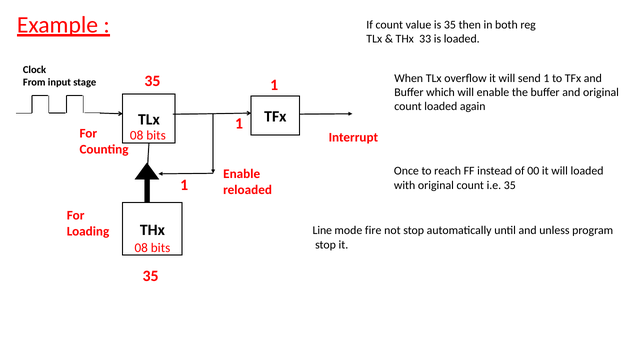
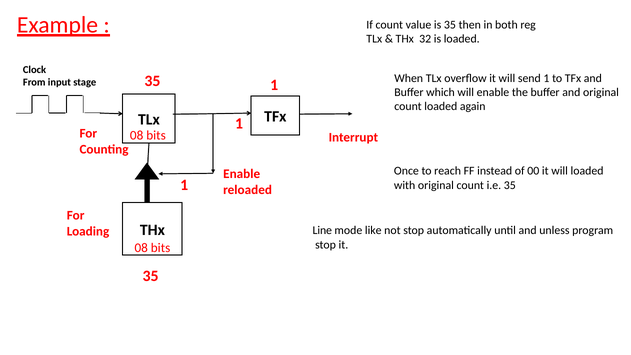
33: 33 -> 32 (425, 39)
fire: fire -> like (373, 230)
